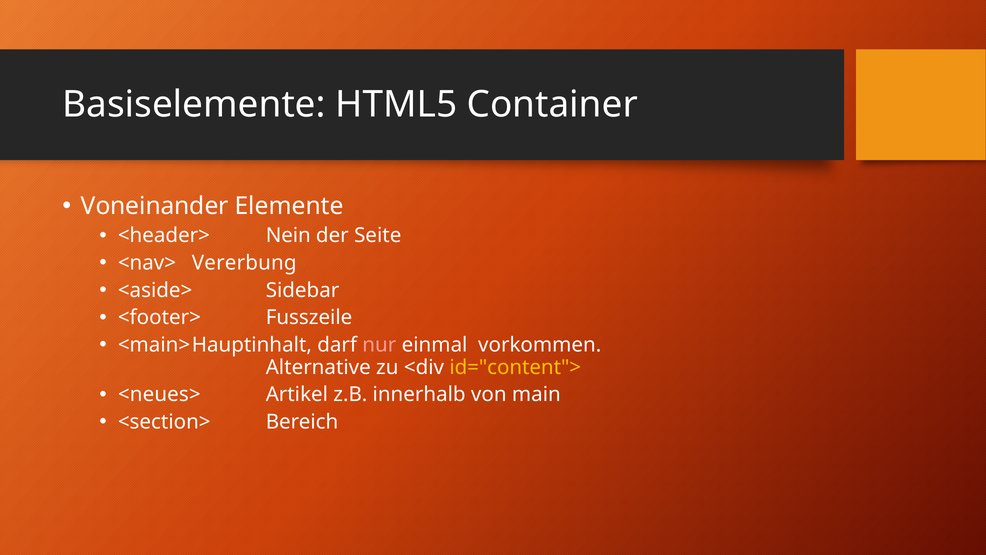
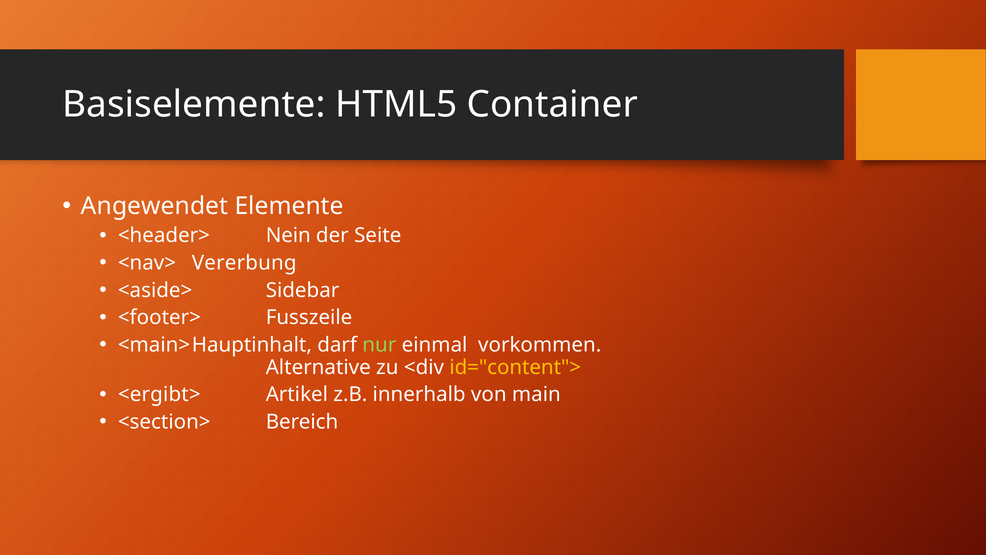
Voneinander: Voneinander -> Angewendet (155, 206)
nur colour: pink -> light green (379, 345)
<neues>: <neues> -> <ergibt> (159, 394)
